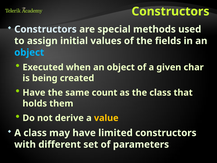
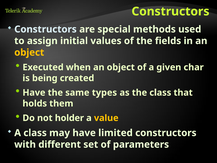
object colour: light blue -> yellow (29, 52)
count: count -> types (104, 92)
derive: derive -> holder (69, 118)
